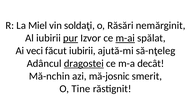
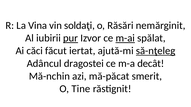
Miel: Miel -> Vina (38, 26)
veci: veci -> căci (35, 51)
făcut iubirii: iubirii -> iertat (82, 51)
să-nţeleg underline: none -> present (156, 51)
dragostei underline: present -> none (84, 64)
mă-josnic: mă-josnic -> mă-păcat (109, 76)
